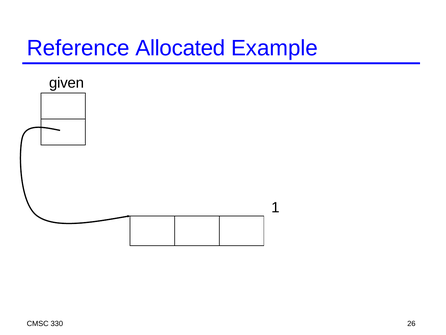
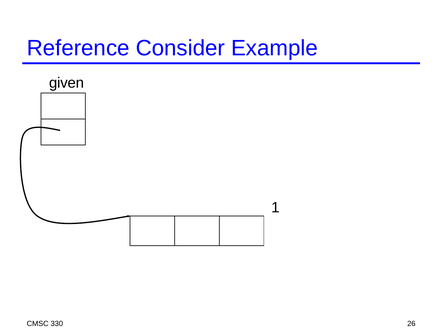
Allocated: Allocated -> Consider (180, 48)
